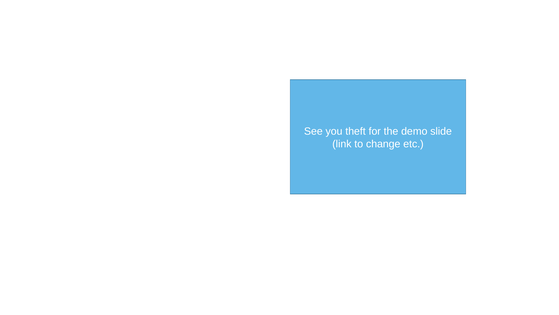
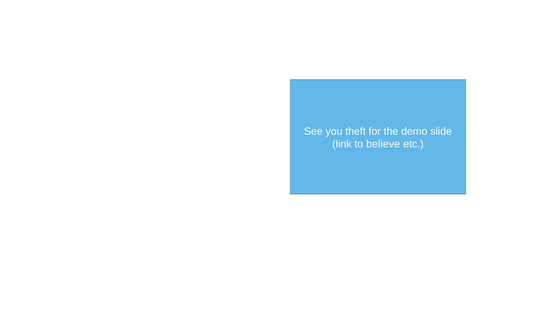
change: change -> believe (383, 144)
